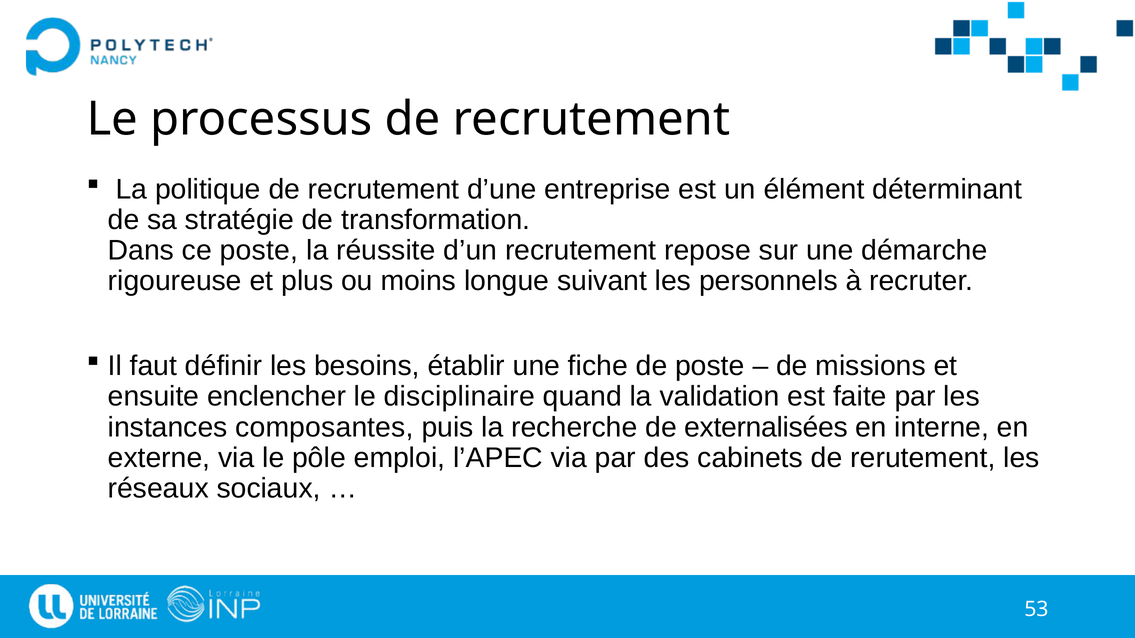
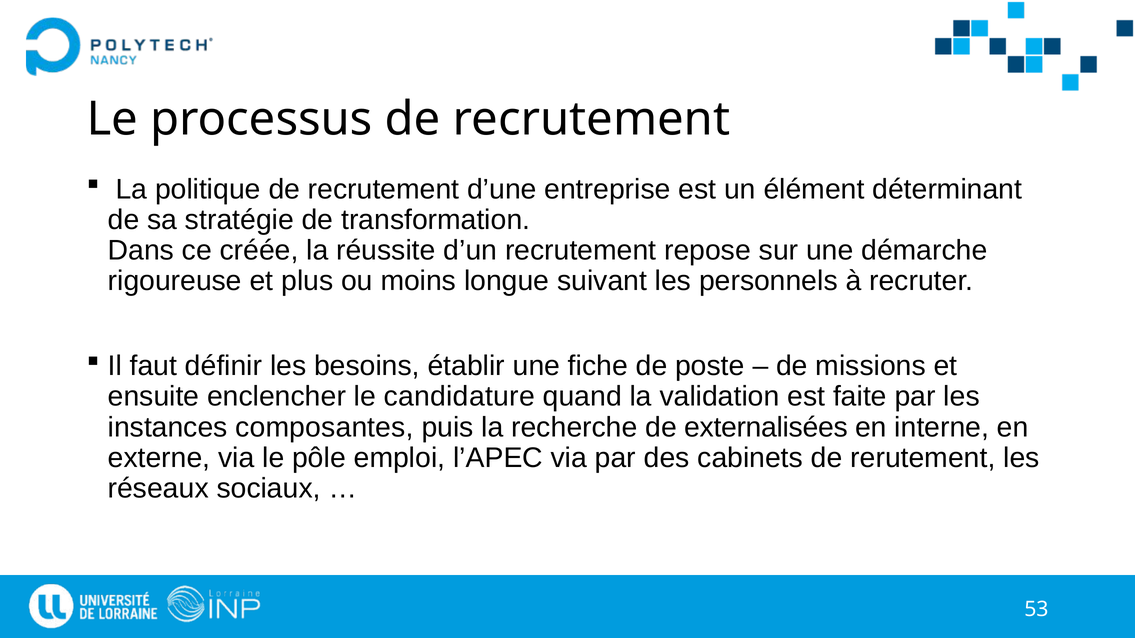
ce poste: poste -> créée (259, 251)
disciplinaire: disciplinaire -> candidature (459, 397)
